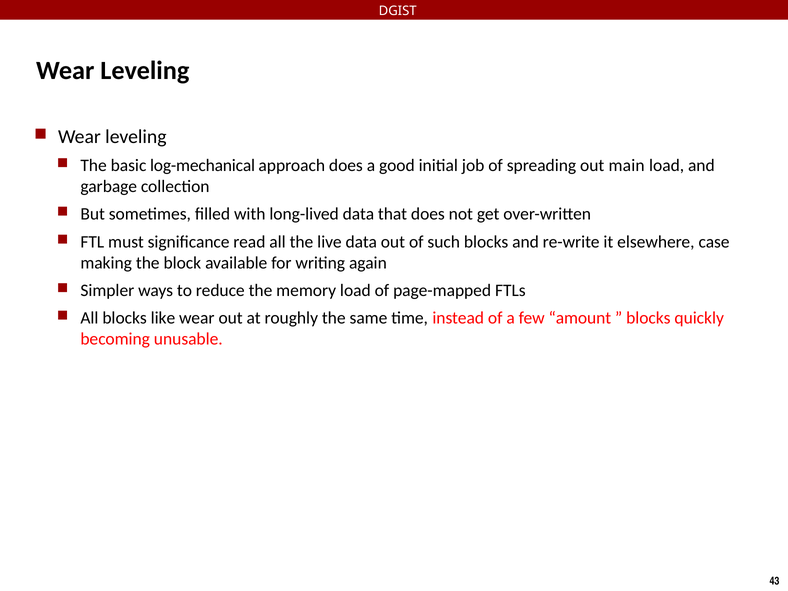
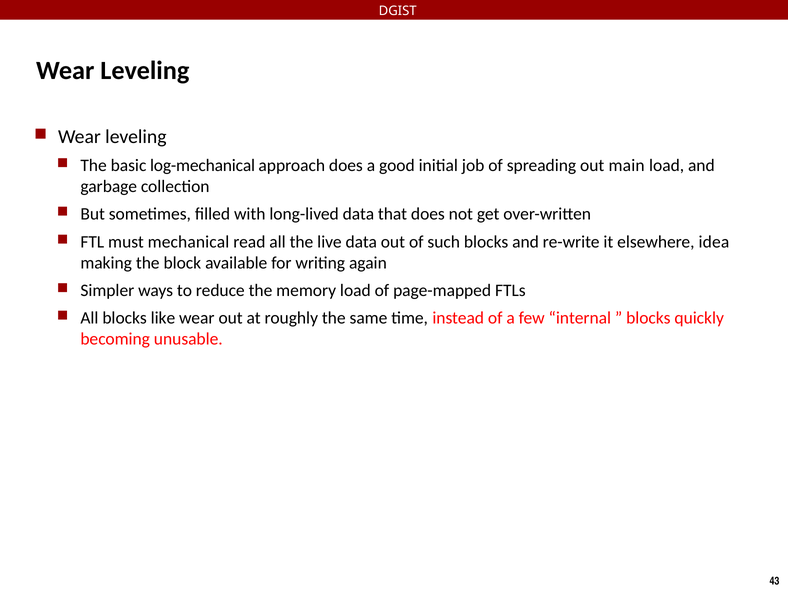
signiﬁcance: signiﬁcance -> mechanical (189, 242)
case: case -> idea (714, 242)
amount: amount -> internal (580, 318)
